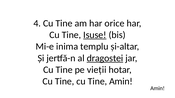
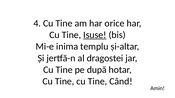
dragostei underline: present -> none (105, 58)
vieții: vieții -> după (97, 70)
Tine Amin: Amin -> Când (121, 82)
